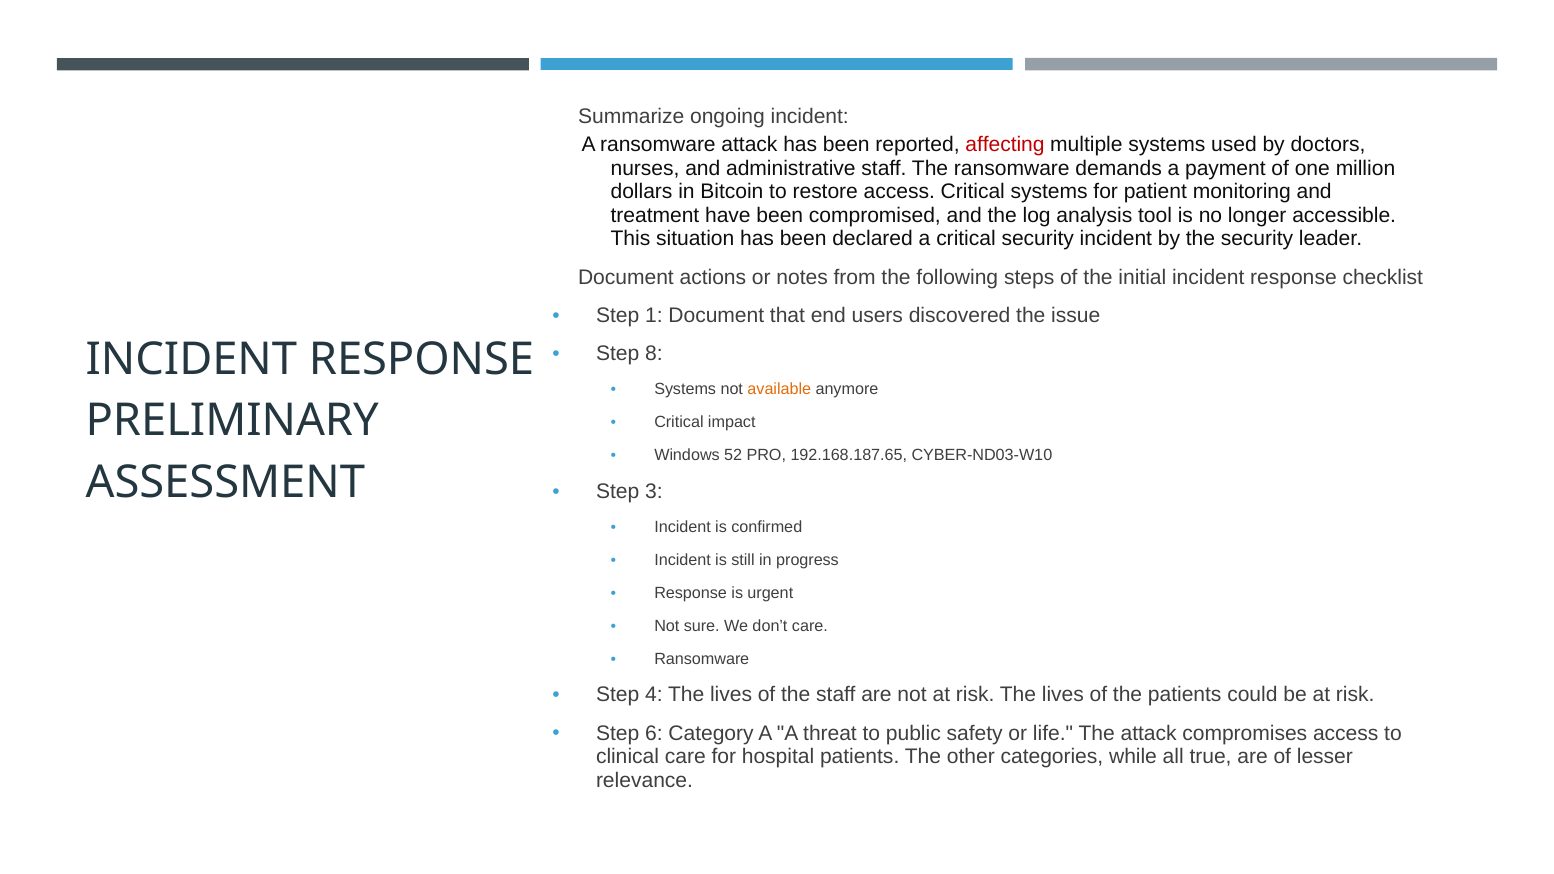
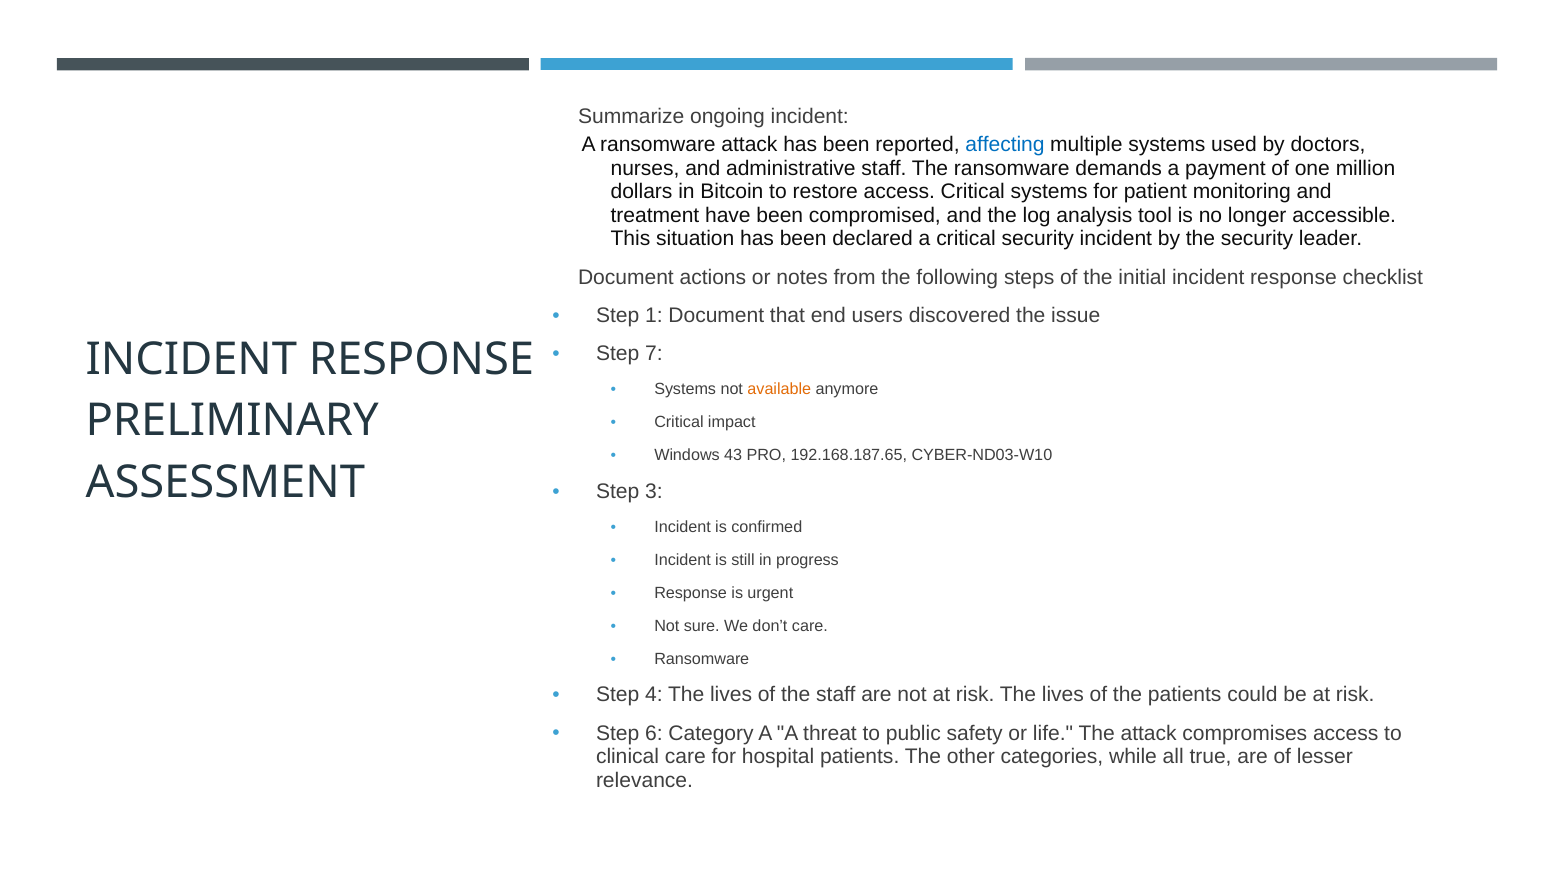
affecting colour: red -> blue (1005, 145)
8: 8 -> 7 (654, 354)
52: 52 -> 43 (733, 456)
